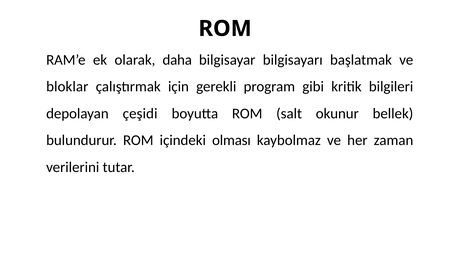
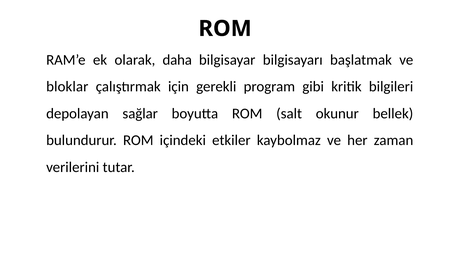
çeşidi: çeşidi -> sağlar (140, 113)
olması: olması -> etkiler (231, 140)
